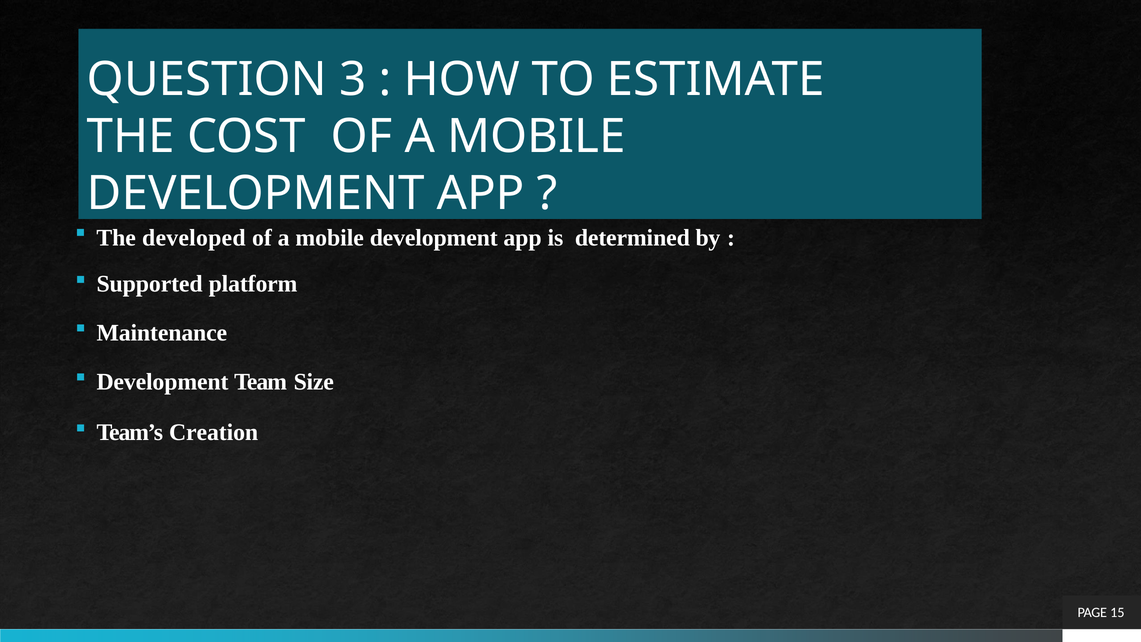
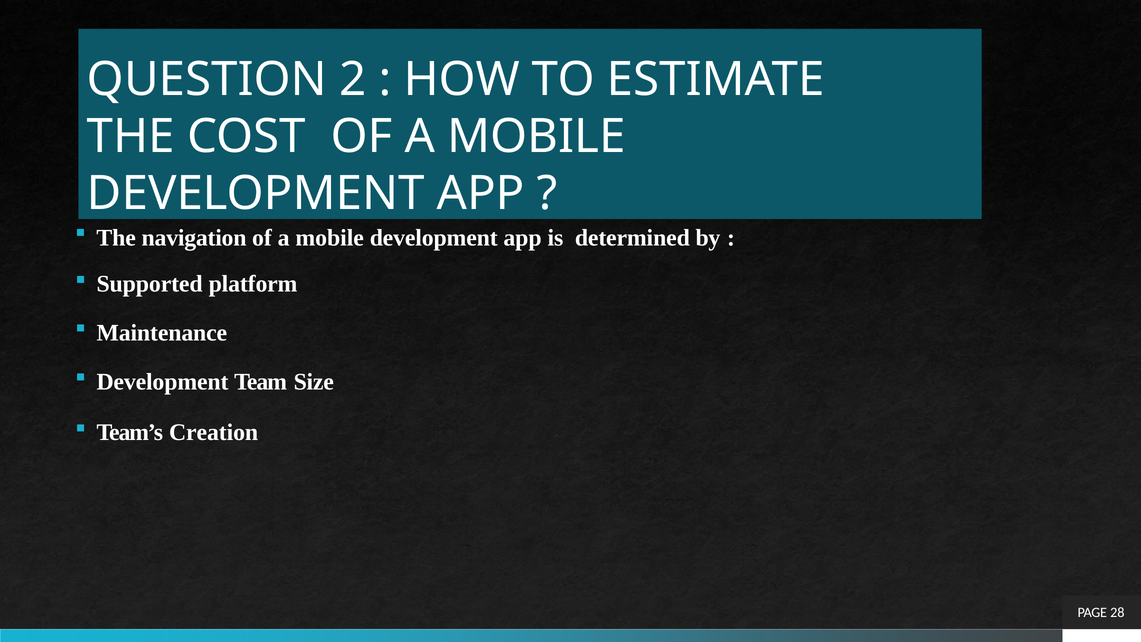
3: 3 -> 2 (353, 80)
developed: developed -> navigation (194, 238)
15: 15 -> 28 (1117, 612)
